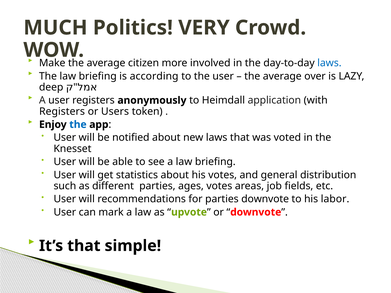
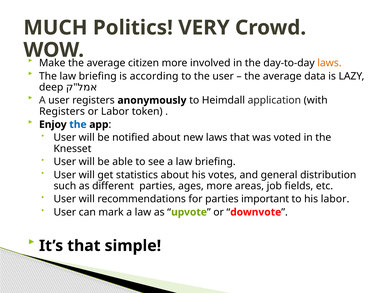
laws colour: blue -> orange (329, 63)
over: over -> data (315, 76)
or Users: Users -> Labor (115, 112)
ages votes: votes -> more (219, 186)
parties downvote: downvote -> important (265, 199)
